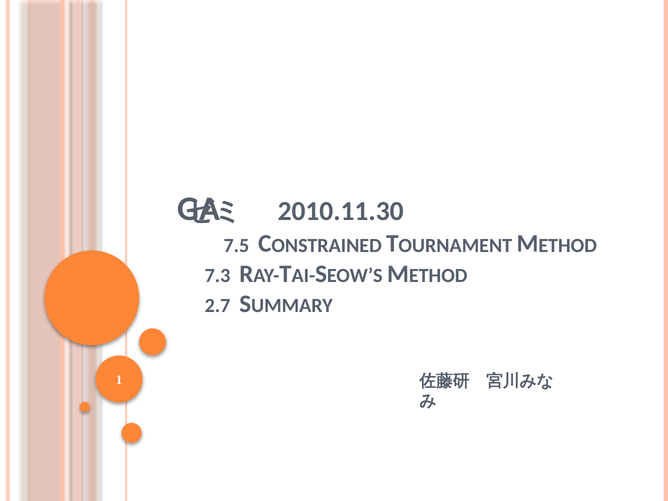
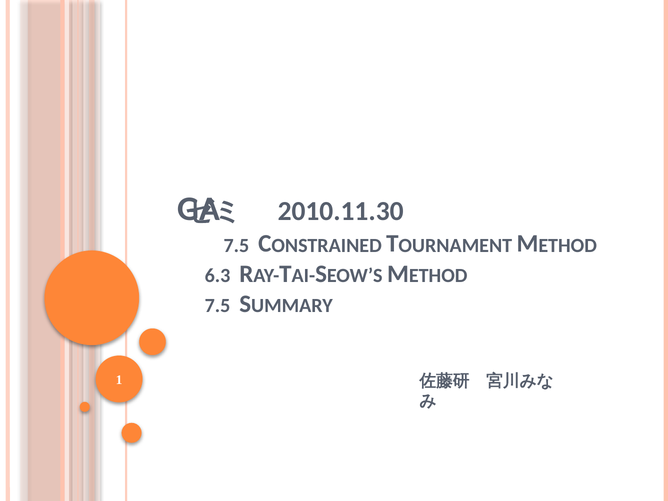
7.3: 7.3 -> 6.3 (217, 275)
2.7: 2.7 -> 7.5 (217, 306)
